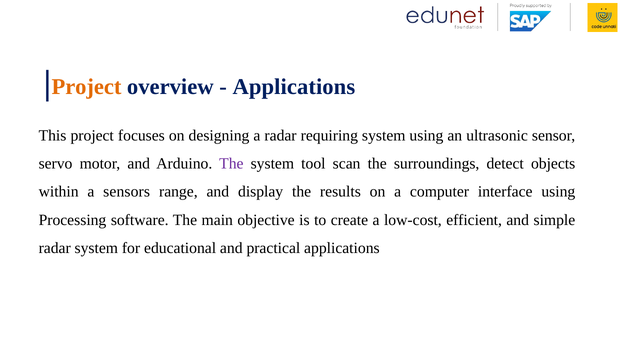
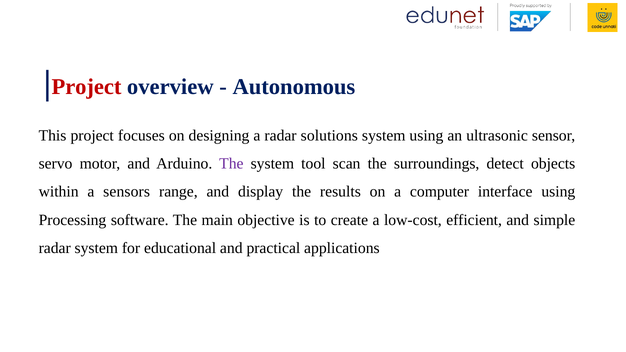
Project colour: orange -> red (86, 87)
Applications: Applications -> Autonomous (294, 87)
requiring: requiring -> solutions (329, 135)
